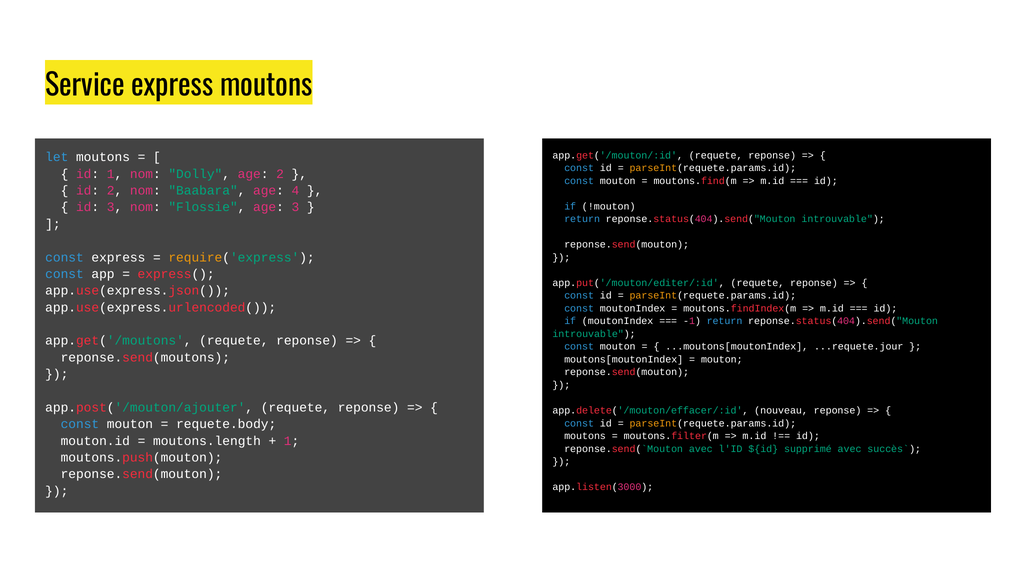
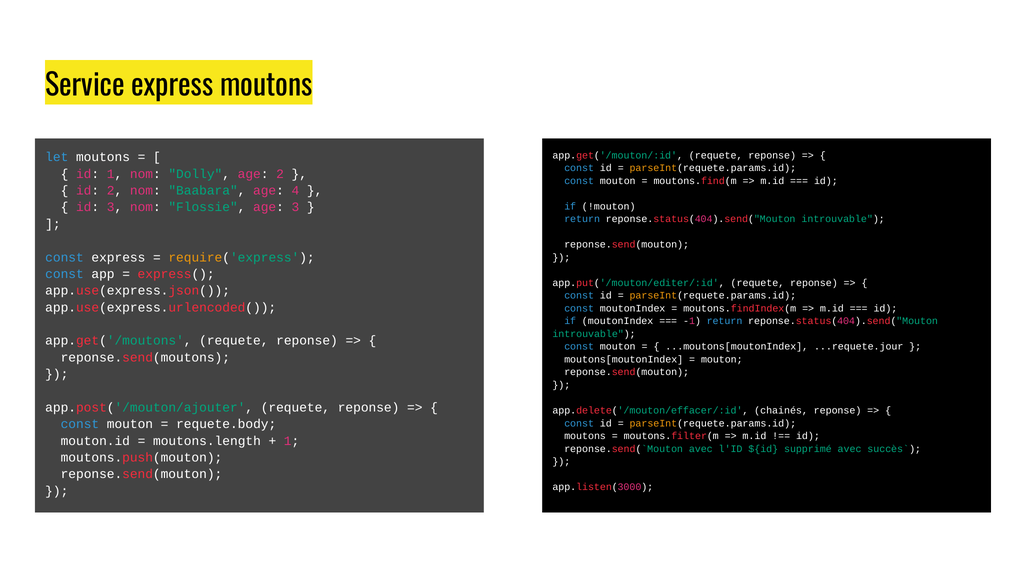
nouveau: nouveau -> chainés (781, 411)
